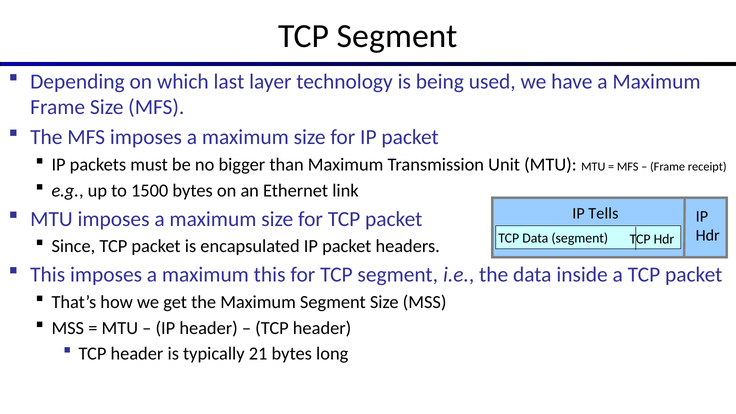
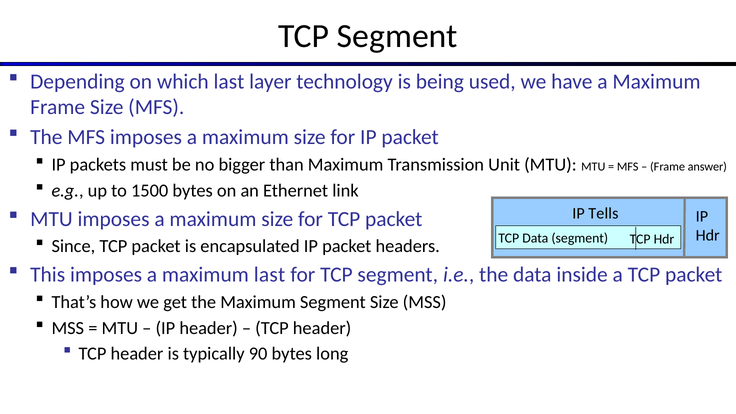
receipt: receipt -> answer (707, 167)
maximum this: this -> last (270, 275)
21: 21 -> 90 (258, 354)
